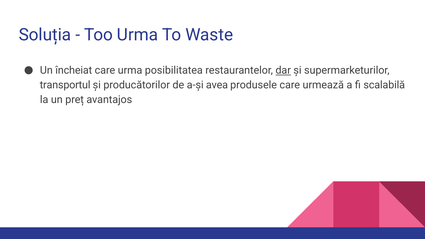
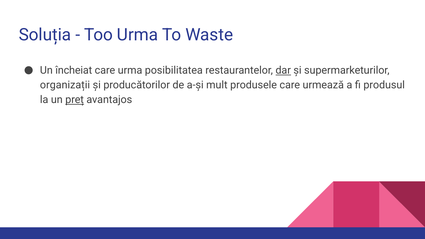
transportul: transportul -> organizații (65, 85)
avea: avea -> mult (217, 85)
scalabilă: scalabilă -> produsul (384, 85)
preț underline: none -> present (75, 100)
